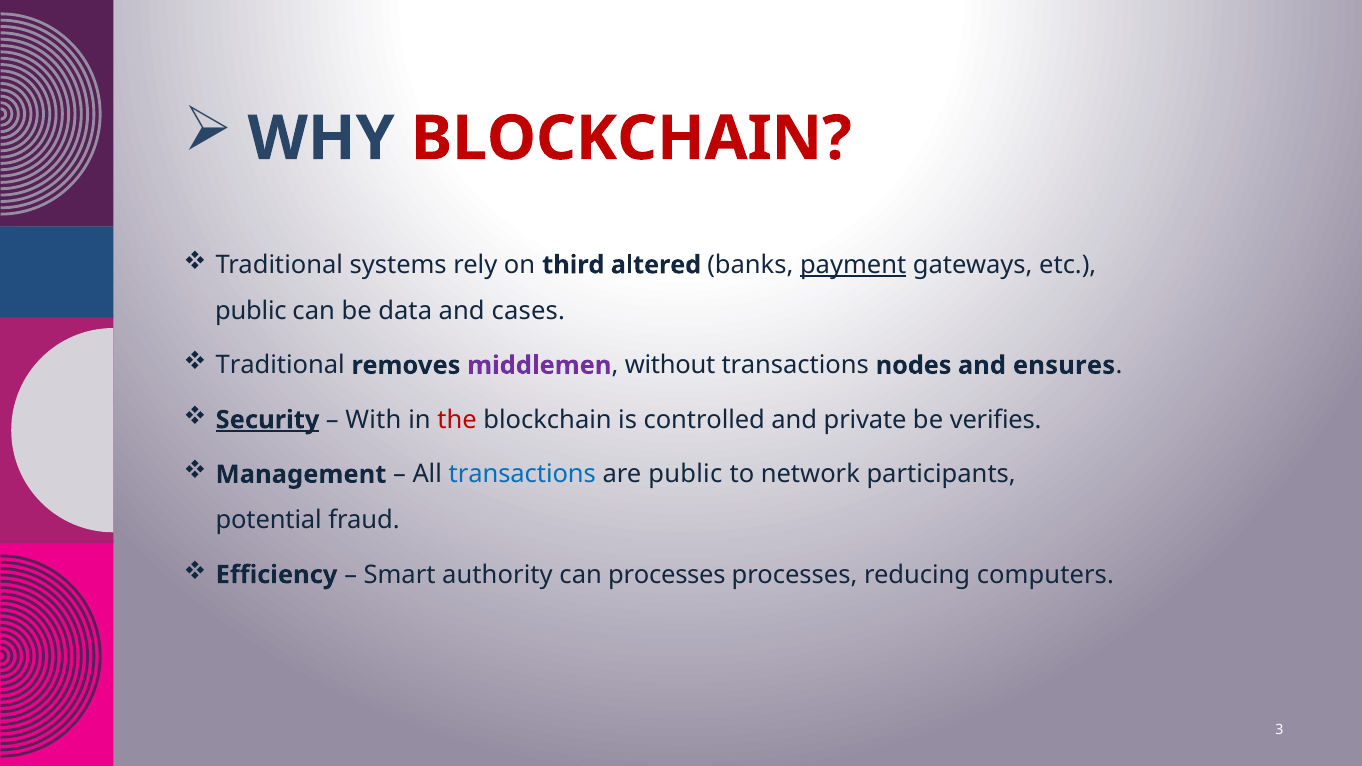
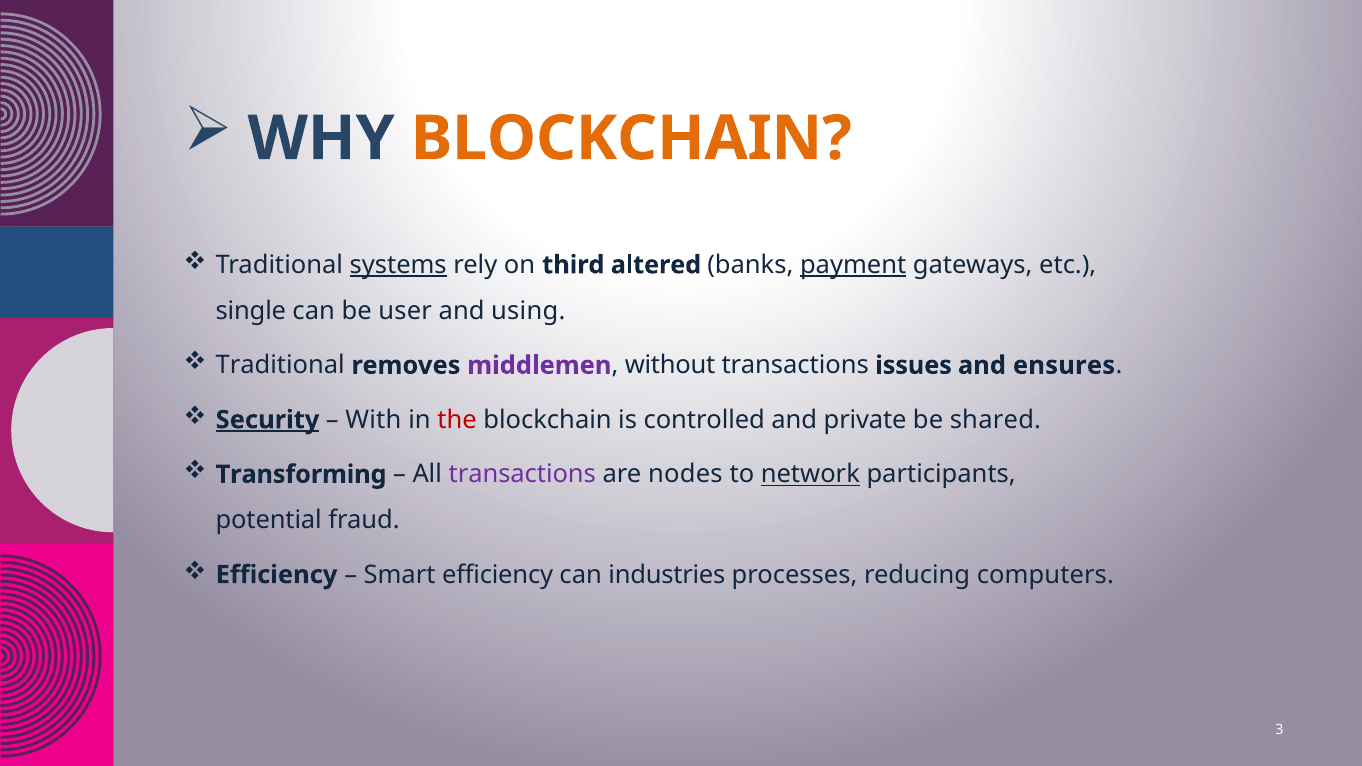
BLOCKCHAIN colour: red -> orange (631, 139)
systems underline: none -> present (398, 265)
public: public -> single (251, 311)
data: data -> user (405, 311)
cases: cases -> using (528, 311)
nodes: nodes -> issues (914, 365)
verifies: verifies -> shared (995, 420)
Management: Management -> Transforming (301, 474)
transactions colour: blue -> purple (522, 474)
are public: public -> nodes (685, 474)
network underline: none -> present (810, 474)
Smart authority: authority -> efficiency (498, 575)
can processes: processes -> industries (667, 575)
